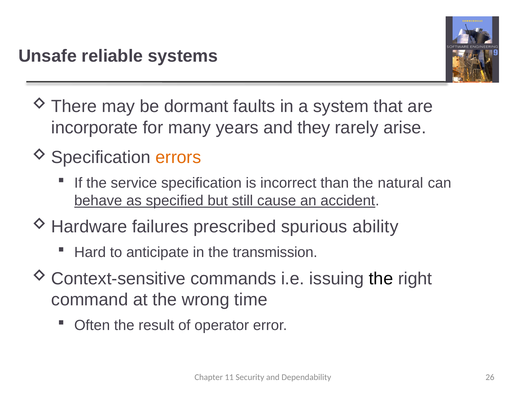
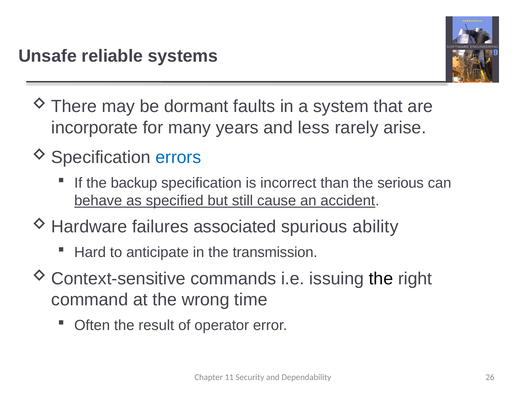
they: they -> less (314, 127)
errors colour: orange -> blue (178, 157)
service: service -> backup (134, 183)
natural: natural -> serious (401, 183)
prescribed: prescribed -> associated (235, 227)
